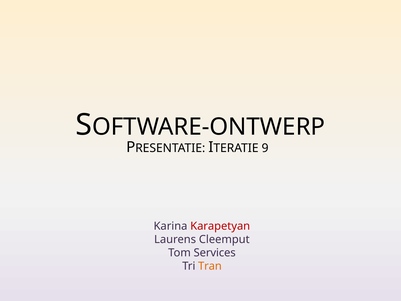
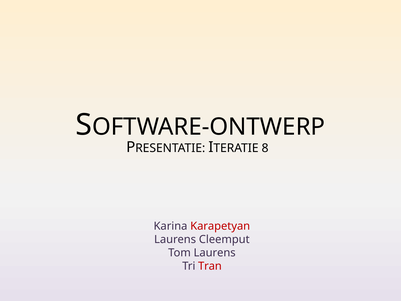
9: 9 -> 8 (265, 148)
Tom Services: Services -> Laurens (215, 253)
Tran colour: orange -> red (210, 266)
